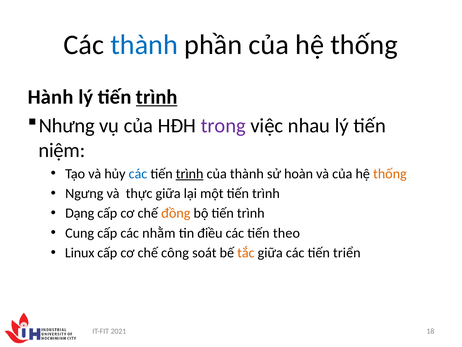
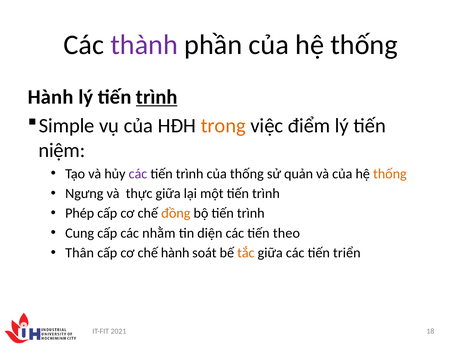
thành colour: blue -> purple (144, 45)
Nhưng: Nhưng -> Simple (67, 126)
trong colour: purple -> orange (223, 126)
nhau: nhau -> điểm (309, 126)
các colour: blue -> purple (138, 173)
trình underline: present -> none (190, 173)
của thành: thành -> thống (247, 173)
hoàn: hoàn -> quản (299, 173)
Dạng: Dạng -> Phép (80, 213)
điều: điều -> diện (210, 233)
Linux: Linux -> Thân (80, 252)
chế công: công -> hành (175, 252)
